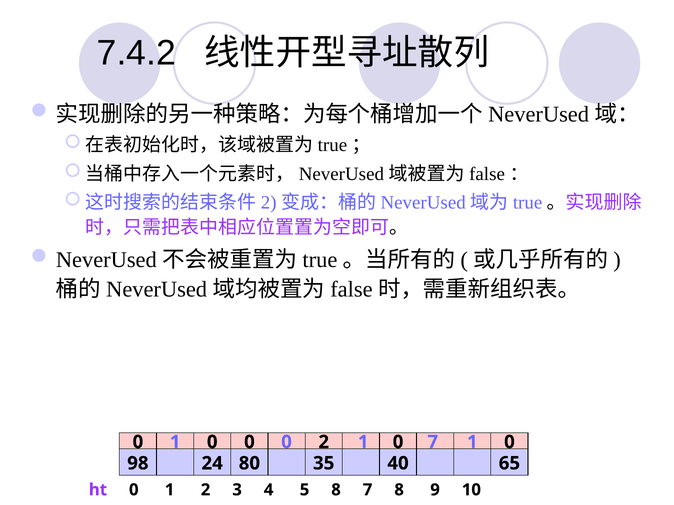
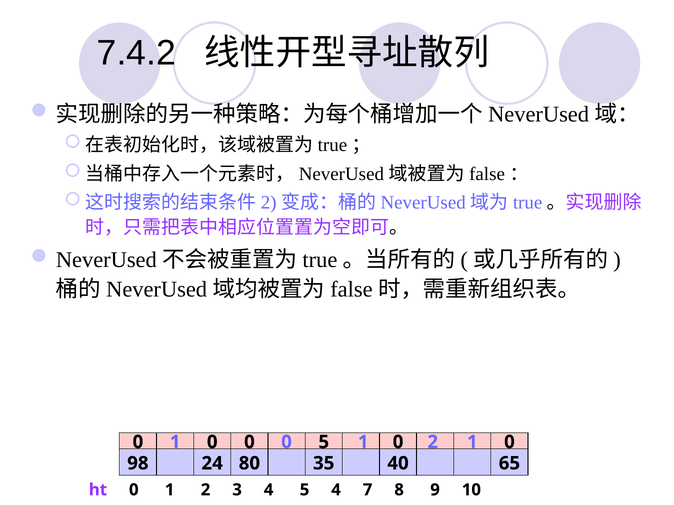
0 2: 2 -> 5 (324, 442)
0 7: 7 -> 2 (433, 442)
5 8: 8 -> 4 (336, 490)
